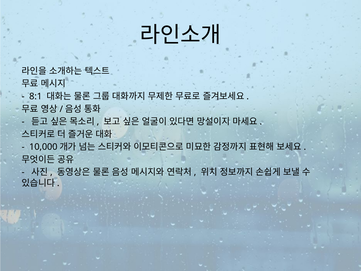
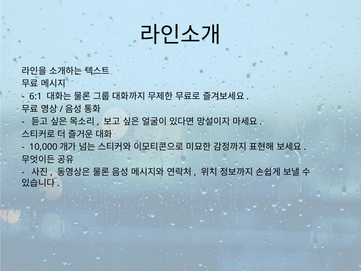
8:1: 8:1 -> 6:1 (36, 96)
